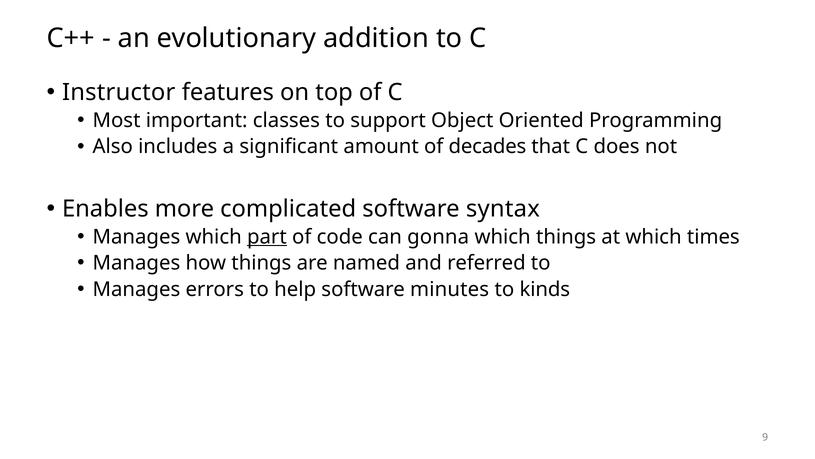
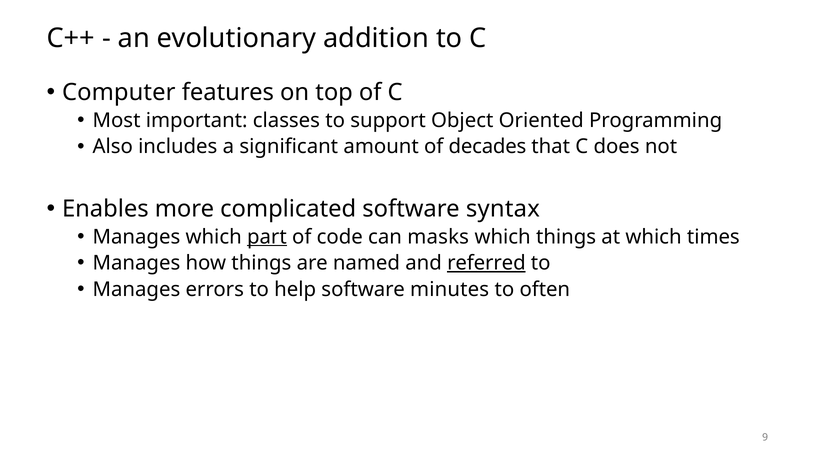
Instructor: Instructor -> Computer (119, 92)
gonna: gonna -> masks (438, 237)
referred underline: none -> present (486, 263)
kinds: kinds -> often (545, 289)
